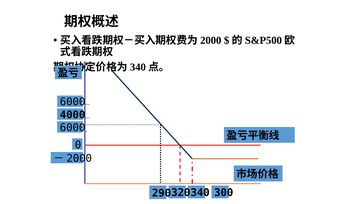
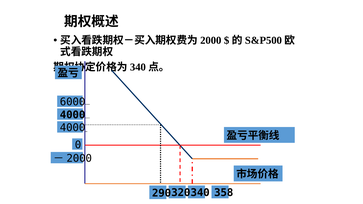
6000: 6000 -> 4000 (73, 128)
300: 300 -> 358 (224, 193)
